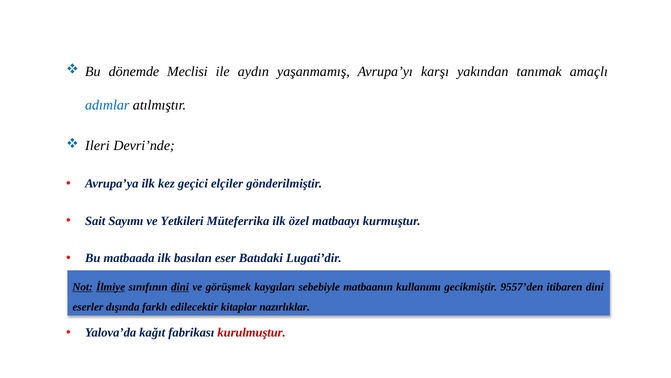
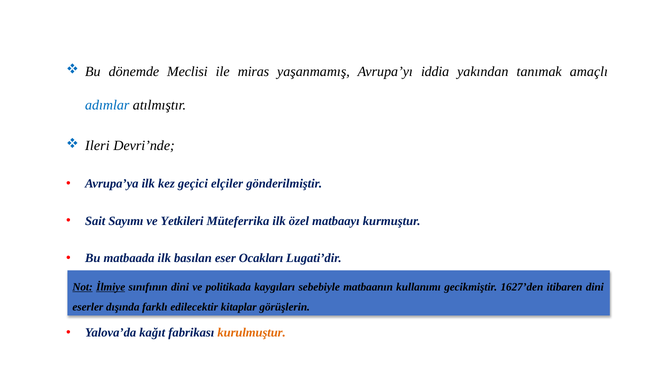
aydın: aydın -> miras (253, 71)
karşı: karşı -> iddia (435, 71)
Batıdaki: Batıdaki -> Ocakları (261, 258)
dini underline: present -> none (180, 287)
görüşmek: görüşmek -> politikada (228, 287)
9557’den: 9557’den -> 1627’den (522, 287)
nazırlıklar: nazırlıklar -> görüşlerin (285, 307)
kurulmuştur colour: red -> orange (252, 332)
